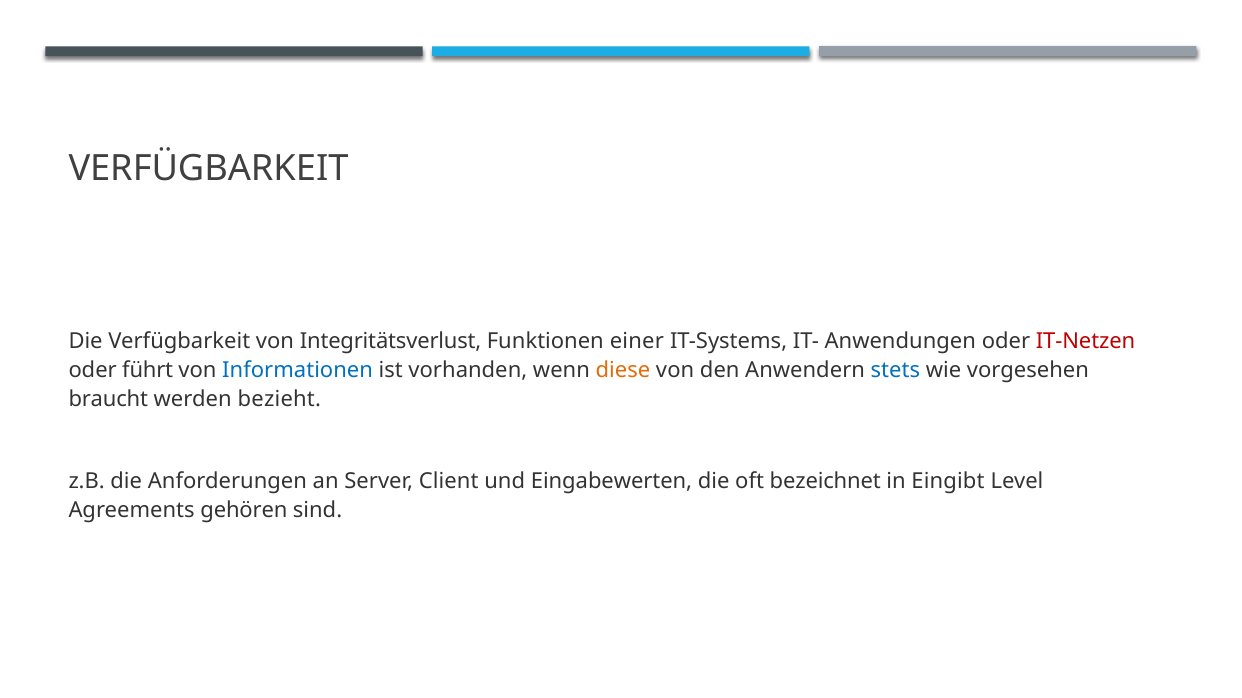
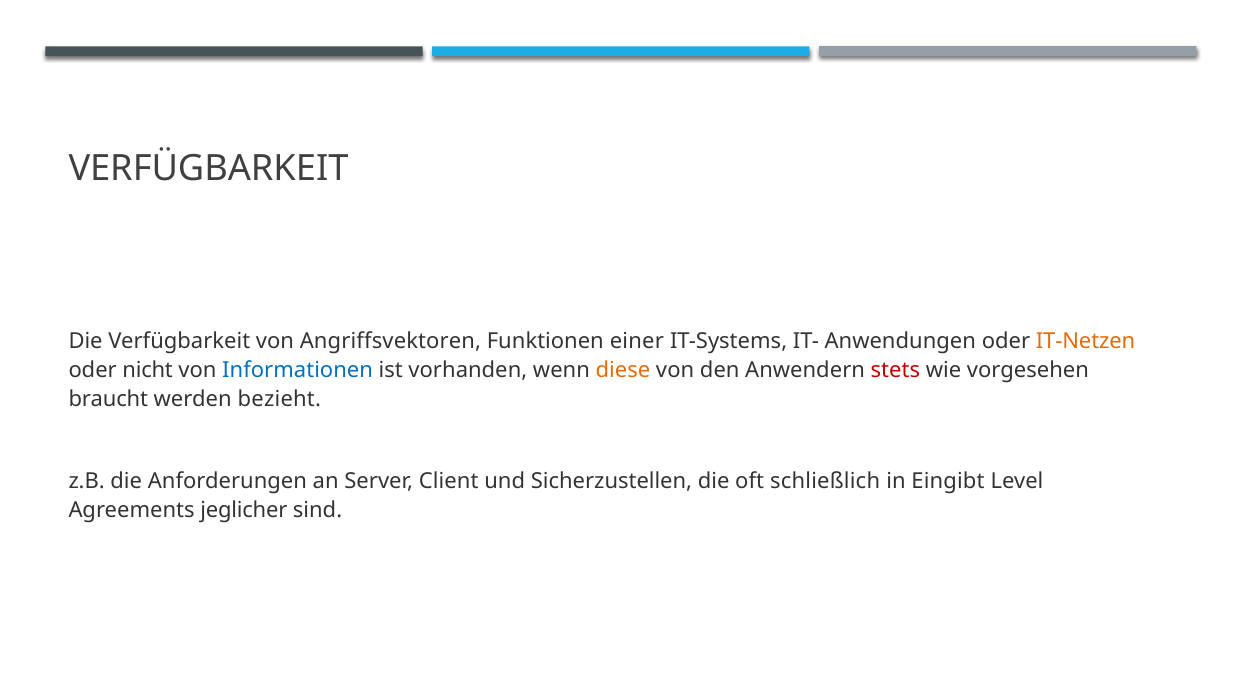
Integritätsverlust: Integritätsverlust -> Angriffsvektoren (390, 342)
IT-Netzen colour: red -> orange (1086, 342)
führt: führt -> nicht (148, 371)
stets colour: blue -> red (895, 371)
Eingabewerten: Eingabewerten -> Sicherzustellen (611, 482)
bezeichnet: bezeichnet -> schließlich (825, 482)
gehören: gehören -> jeglicher (244, 511)
